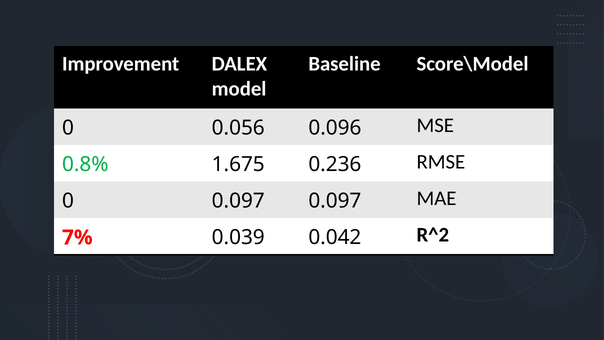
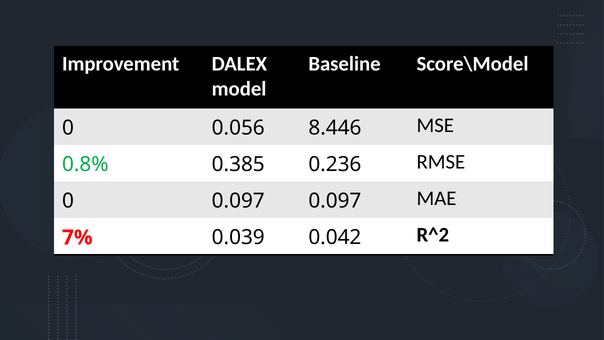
0.096: 0.096 -> 8.446 (335, 128)
1.675: 1.675 -> 0.385 (238, 164)
